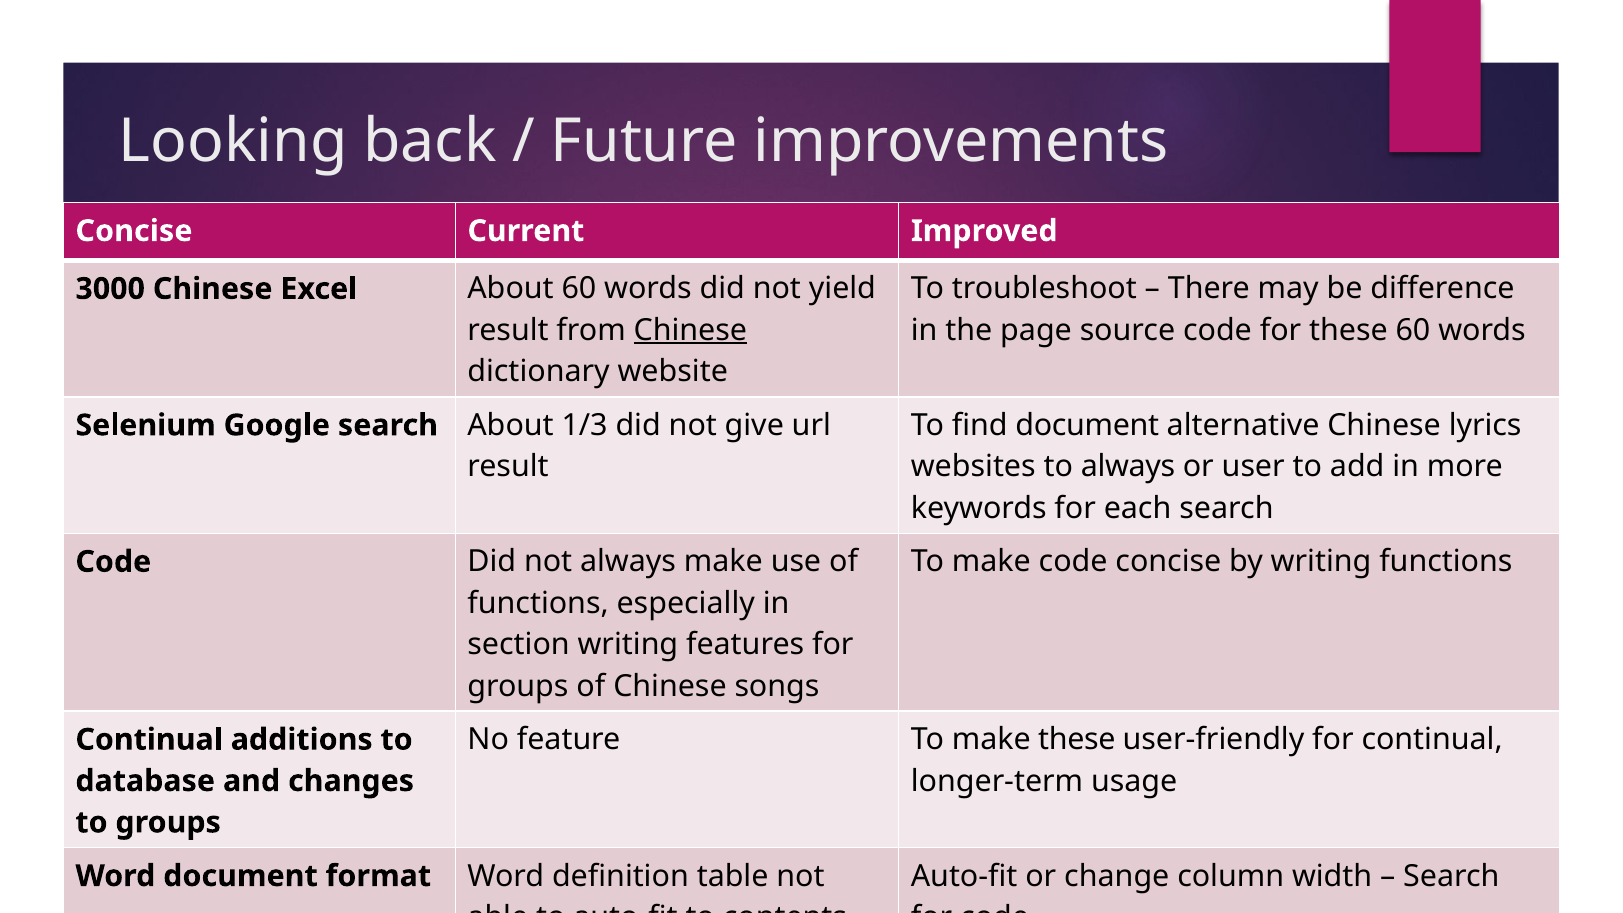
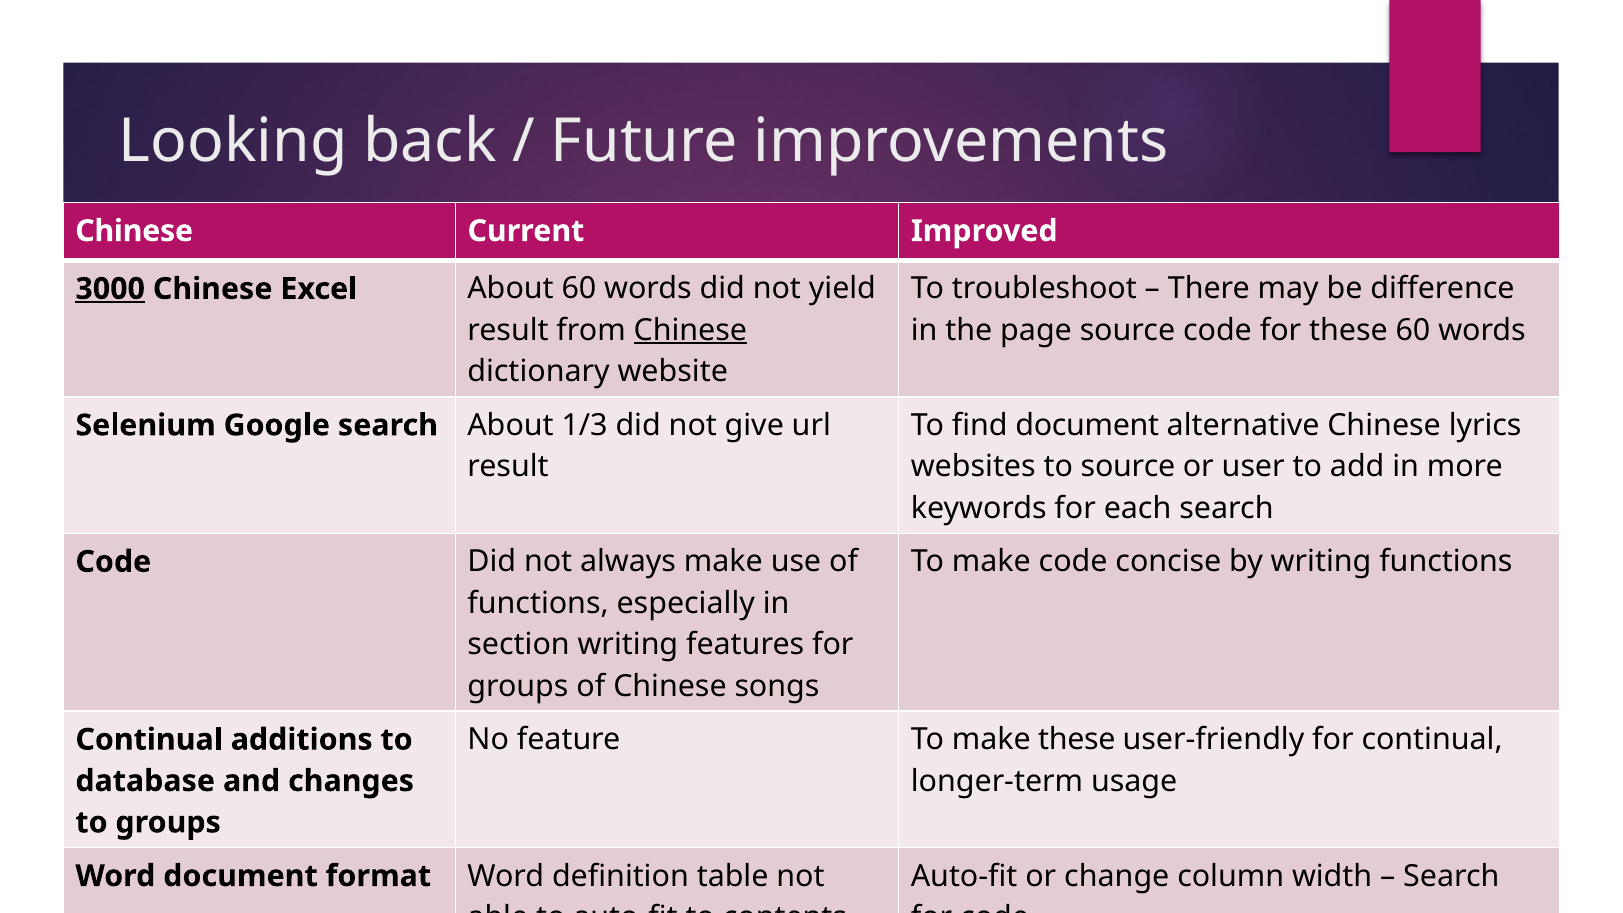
Concise: Concise -> Chinese (134, 231)
3000 underline: none -> present (110, 289)
to always: always -> source (1128, 467)
